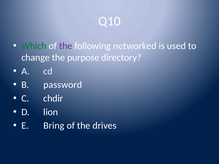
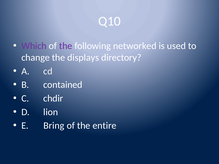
Which colour: green -> purple (34, 46)
purpose: purpose -> displays (83, 58)
password: password -> contained (63, 85)
drives: drives -> entire (105, 126)
